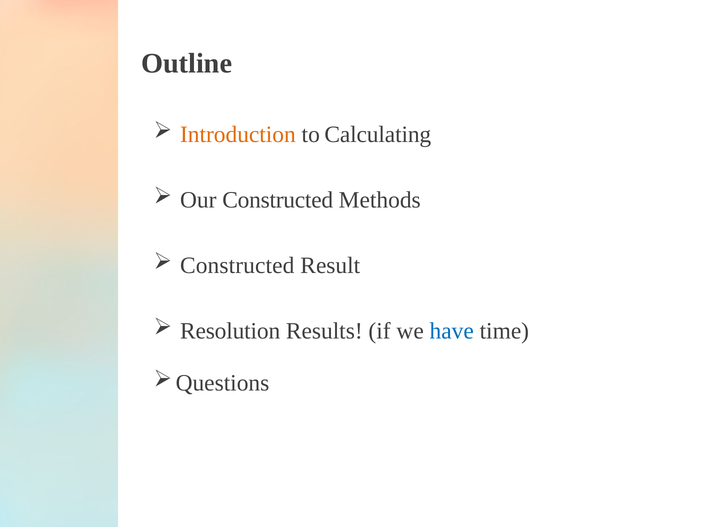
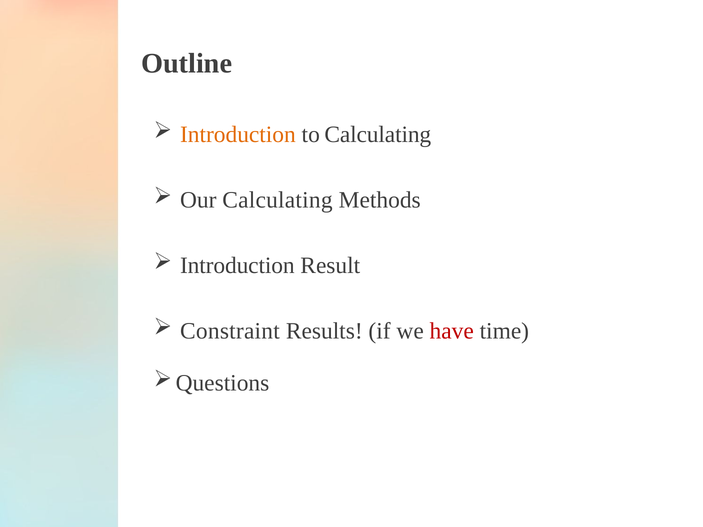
Our Constructed: Constructed -> Calculating (277, 200)
Constructed: Constructed -> Introduction (237, 266)
Resolution: Resolution -> Constraint (230, 331)
have colour: blue -> red (452, 331)
